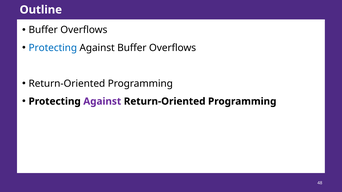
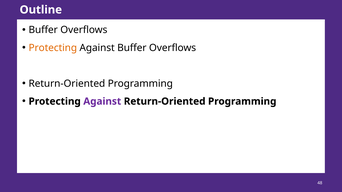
Protecting colour: blue -> orange (53, 48)
